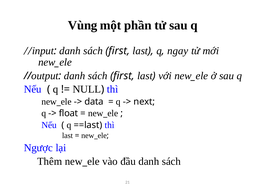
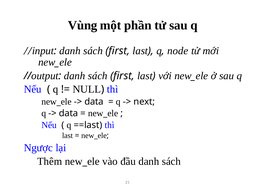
ngay: ngay -> node (178, 51)
float: float -> data (68, 113)
